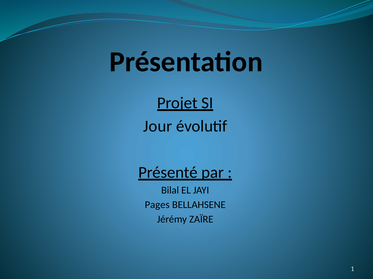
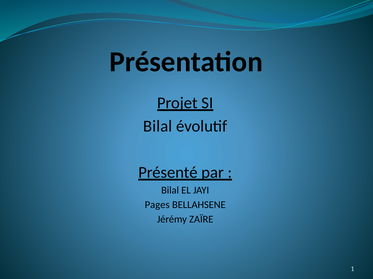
Jour: Jour -> Bilal (158, 127)
